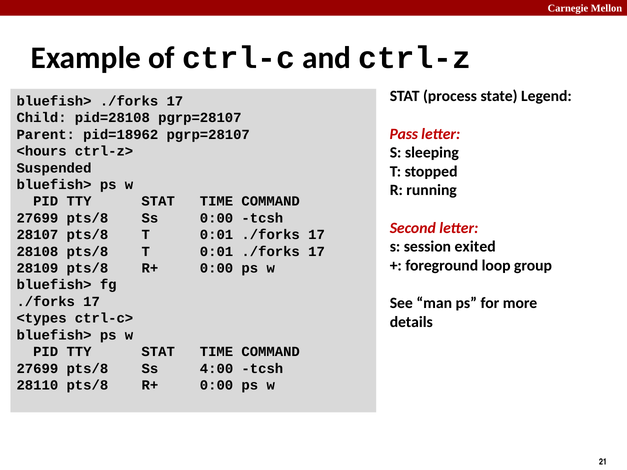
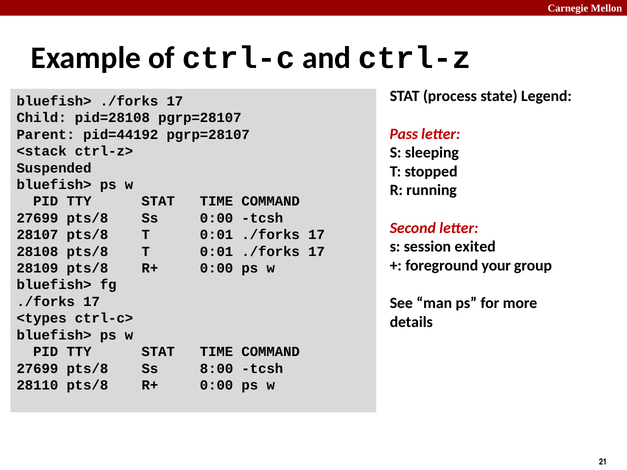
pid=18962: pid=18962 -> pid=44192 (121, 135)
<hours: <hours -> <stack (42, 151)
loop: loop -> your (496, 266)
4:00: 4:00 -> 8:00 (217, 369)
